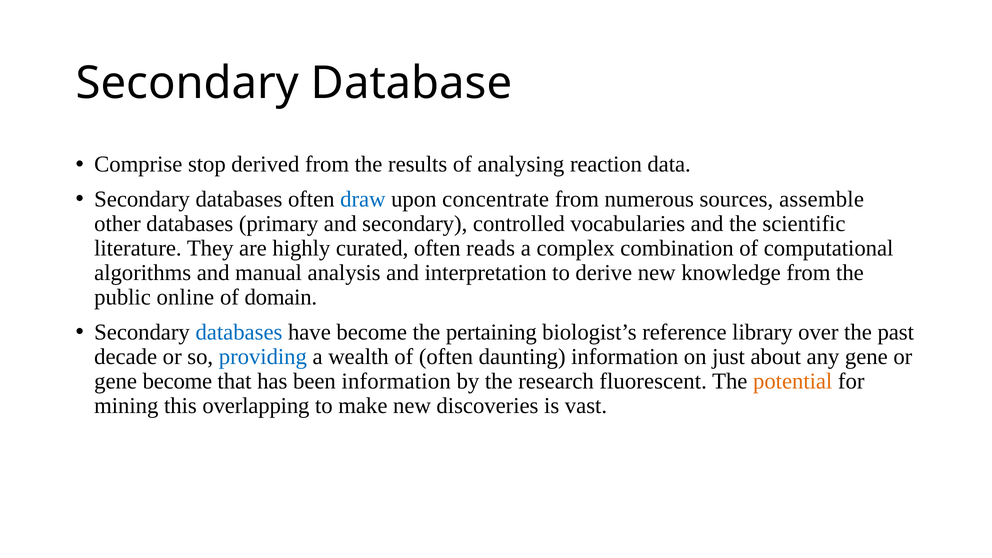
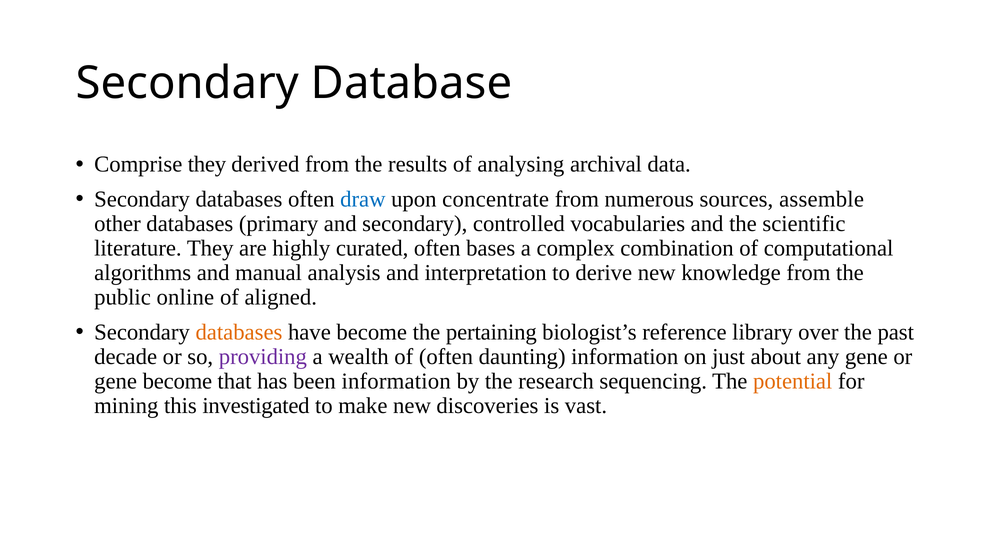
Comprise stop: stop -> they (207, 164)
reaction: reaction -> archival (606, 164)
reads: reads -> bases (491, 248)
domain: domain -> aligned (281, 297)
databases colour: blue -> orange (239, 332)
providing colour: blue -> purple (263, 357)
fluorescent: fluorescent -> sequencing (653, 381)
overlapping: overlapping -> investigated (256, 406)
